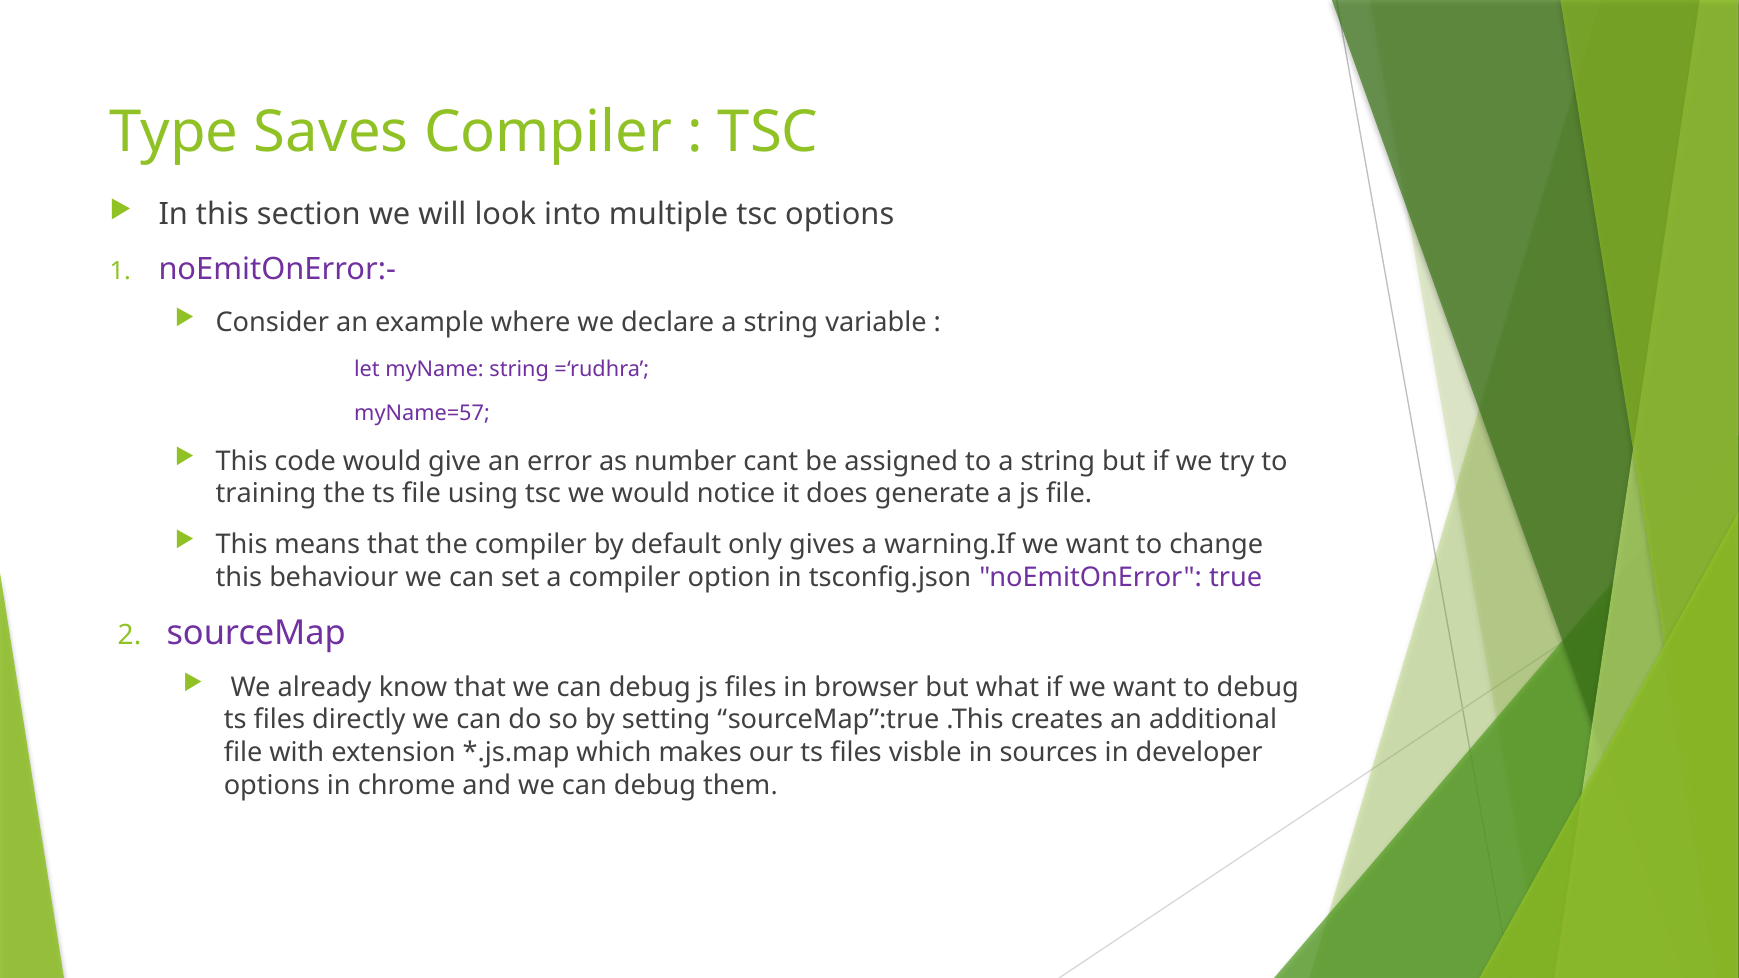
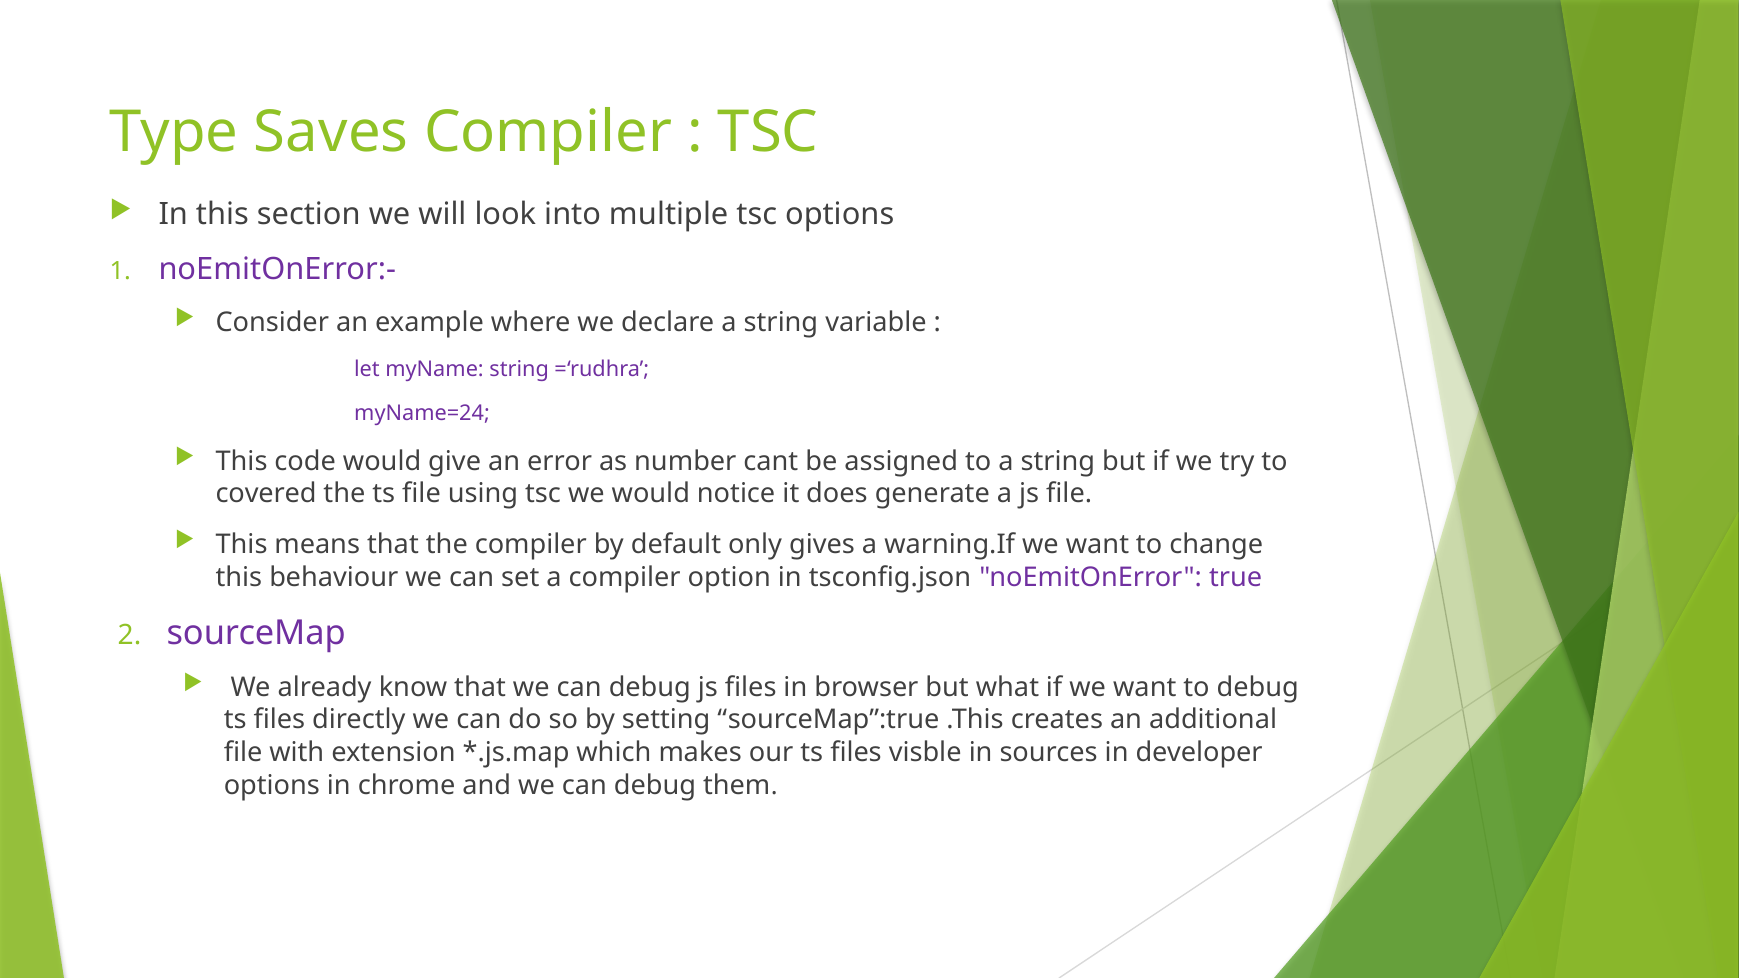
myName=57: myName=57 -> myName=24 (422, 414)
training: training -> covered (266, 494)
